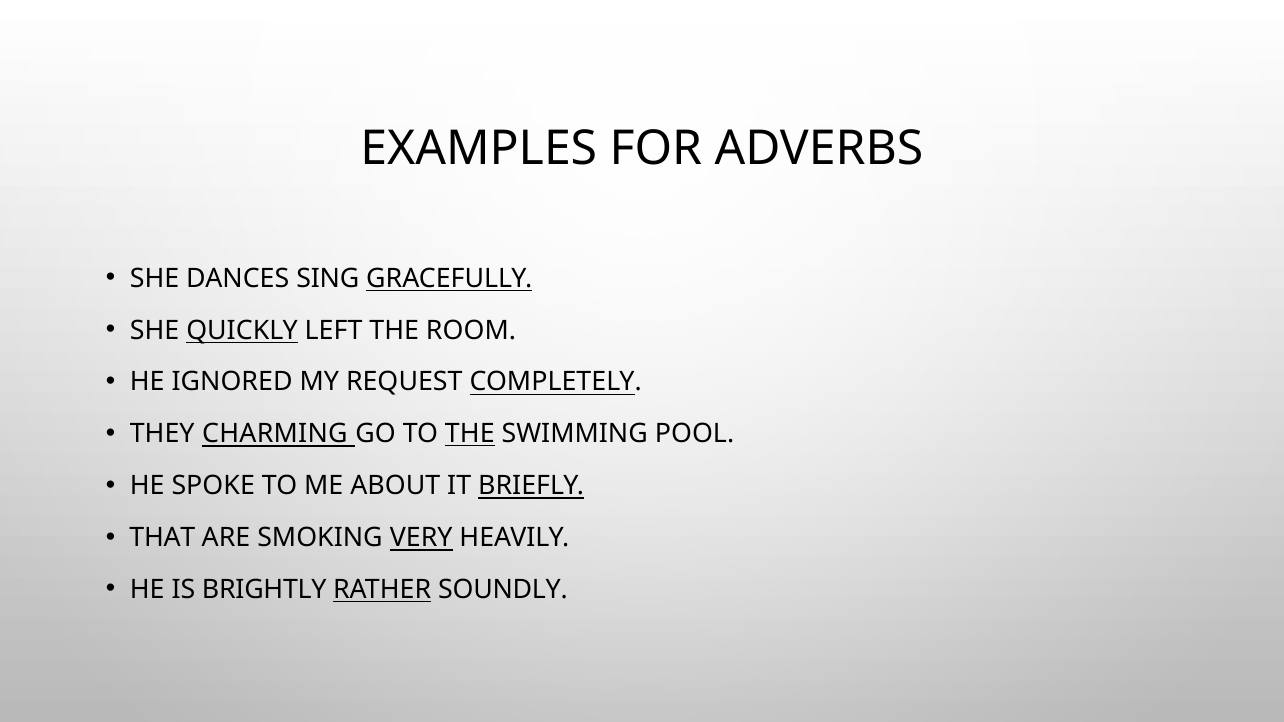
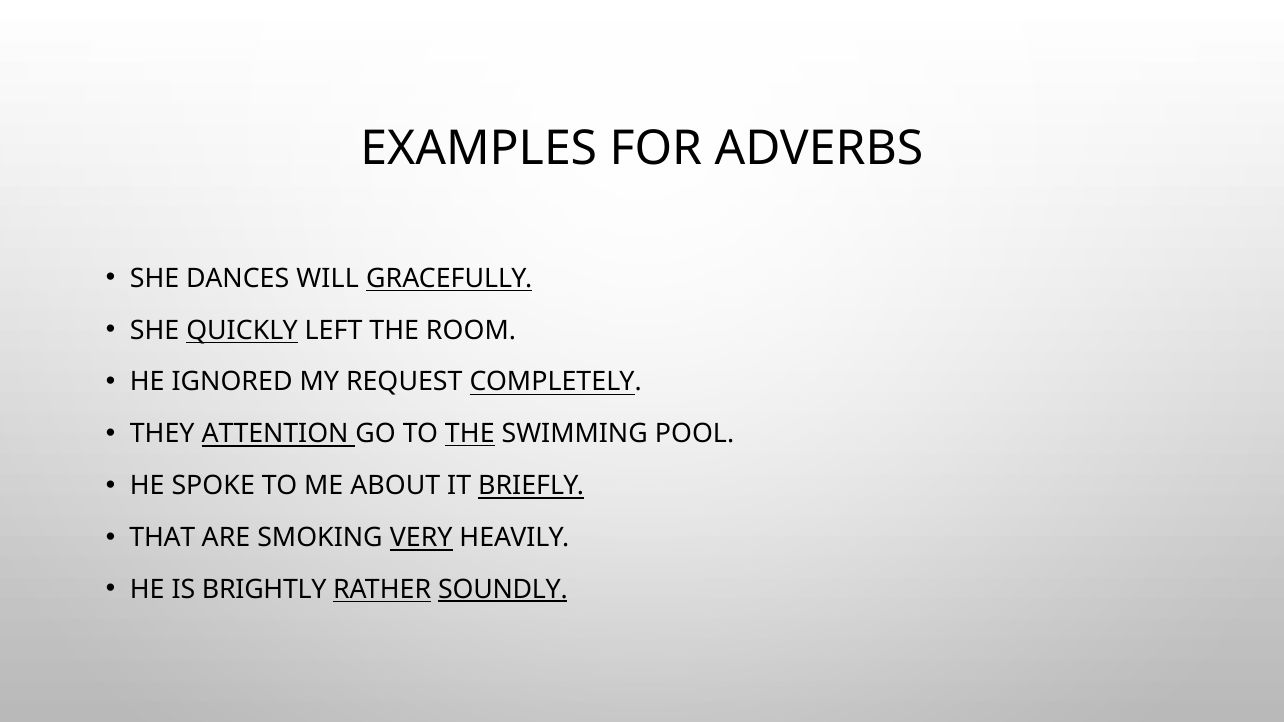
SING: SING -> WILL (328, 278)
CHARMING: CHARMING -> ATTENTION (275, 434)
SOUNDLY underline: none -> present (503, 590)
